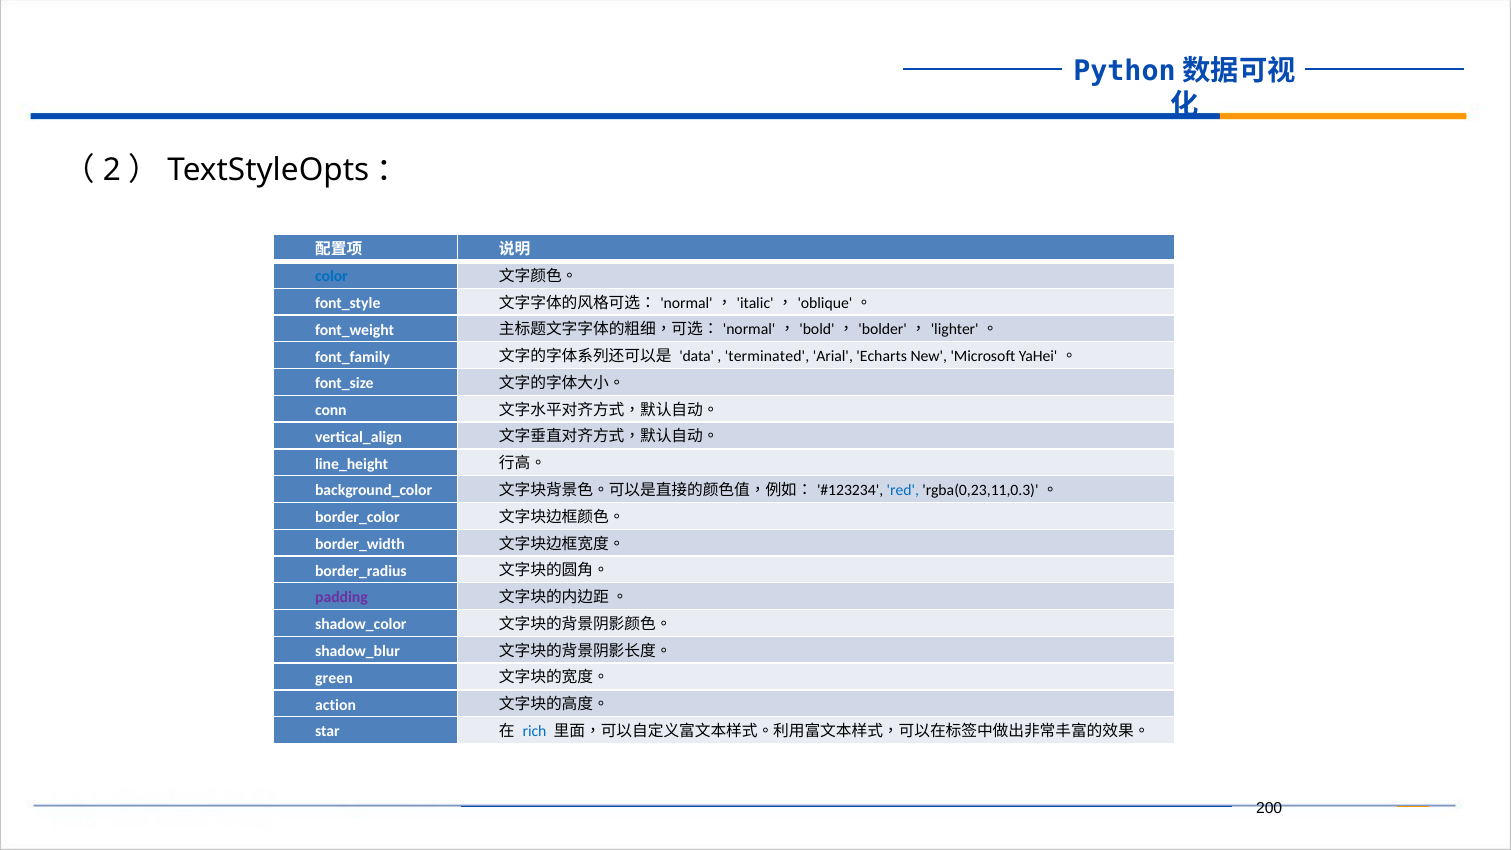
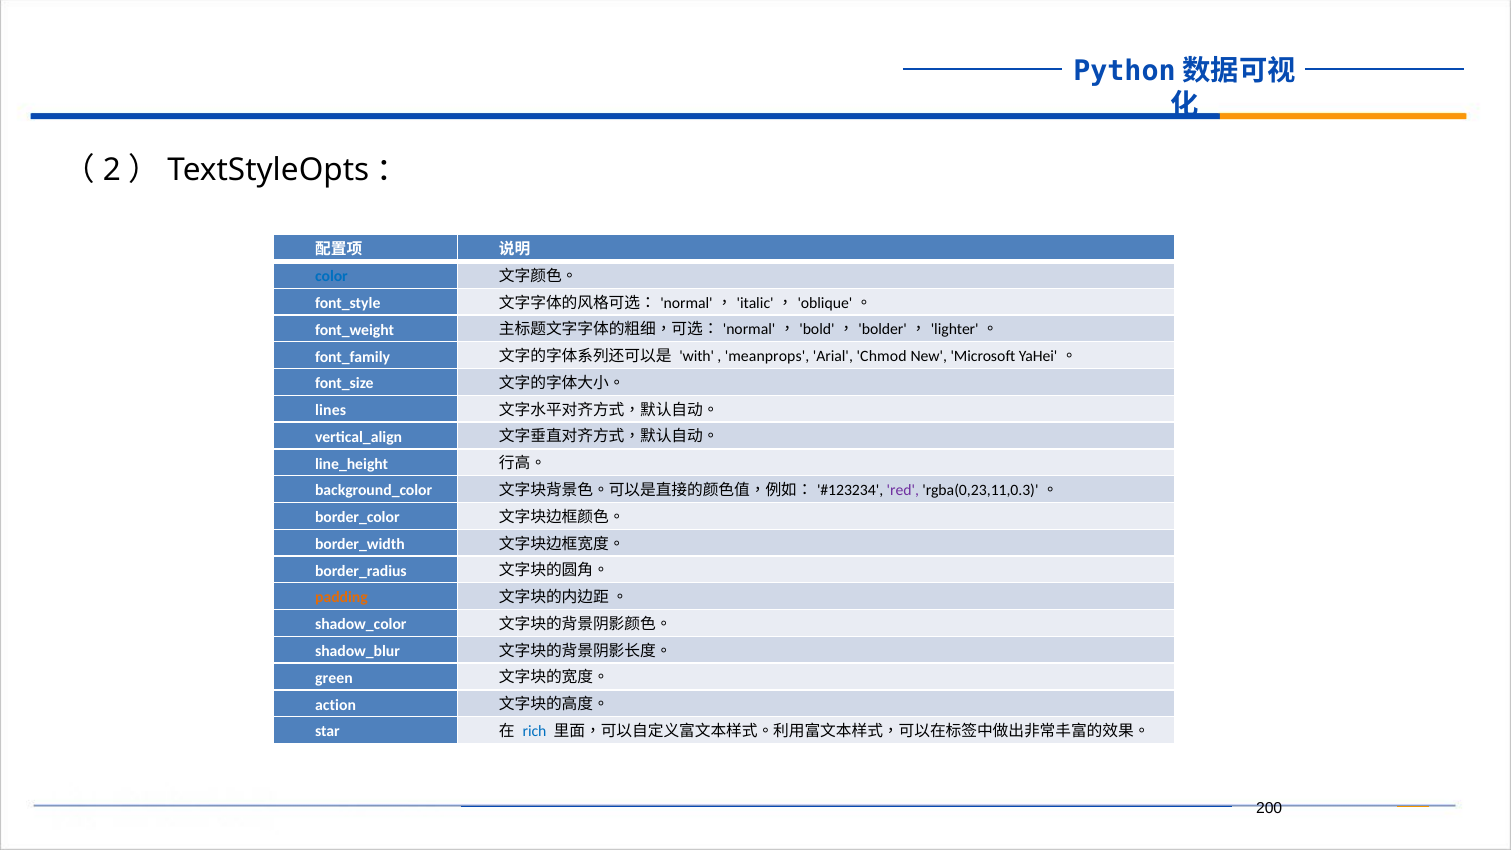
data: data -> with (697, 356)
terminated: terminated -> meanprops (767, 356)
Echarts: Echarts -> Chmod (882, 356)
conn: conn -> lines (331, 410)
red colour: blue -> purple (903, 490)
padding colour: purple -> orange (341, 598)
